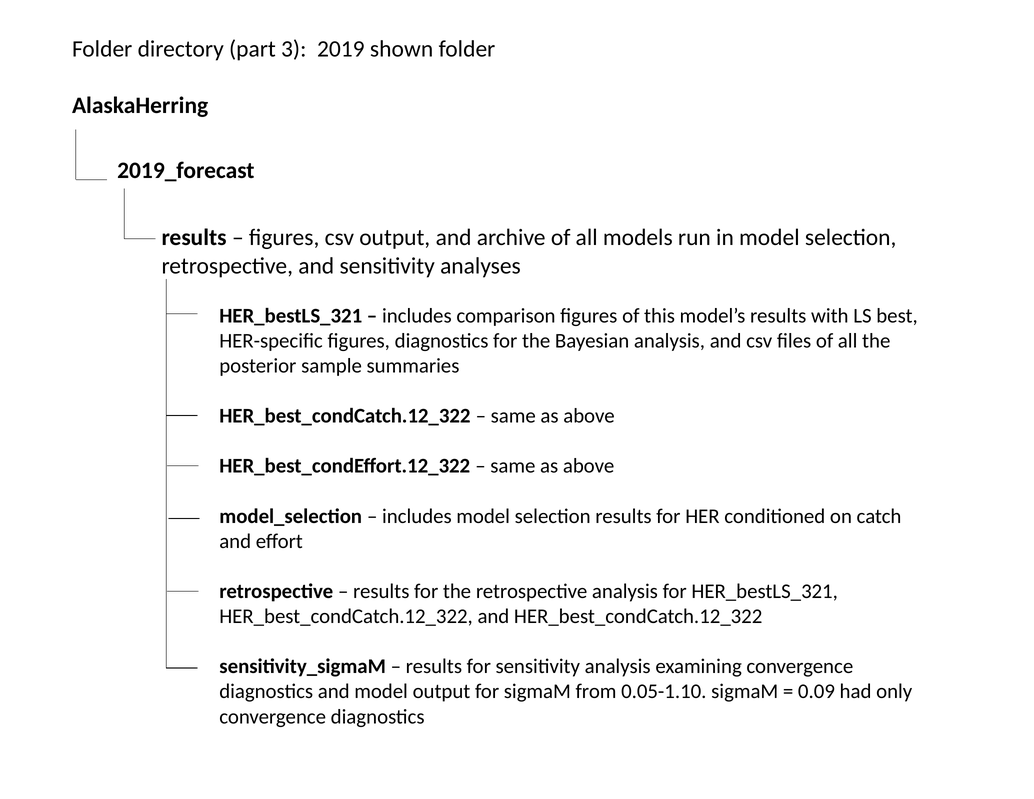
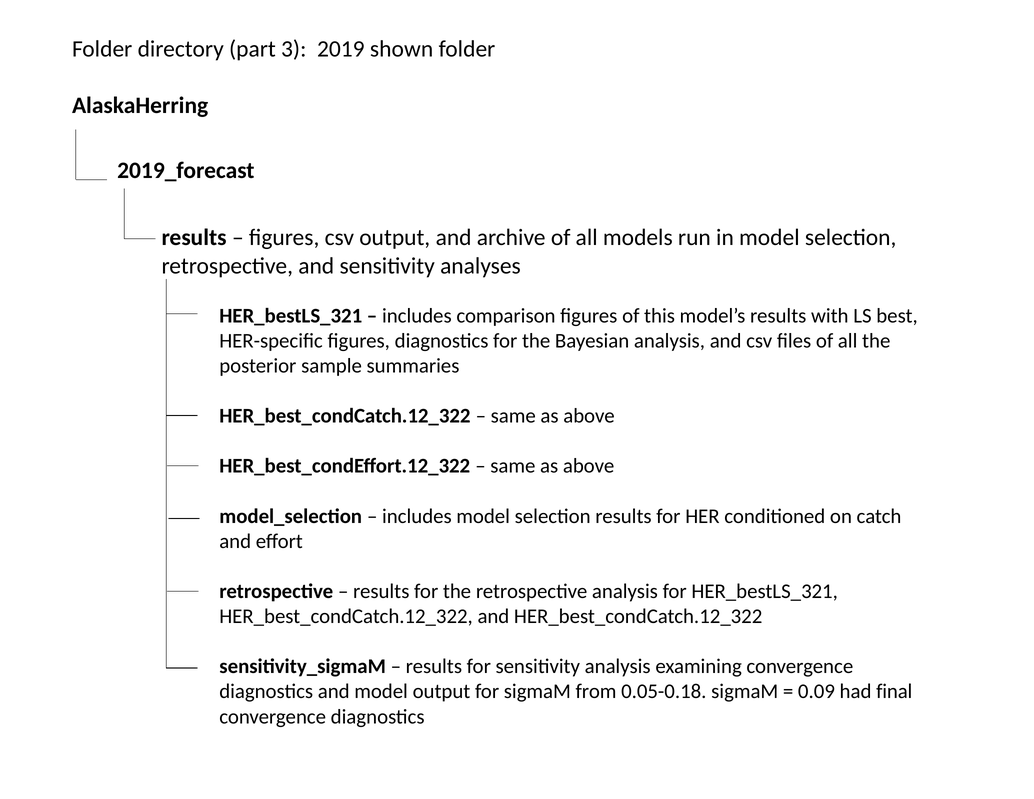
0.05-1.10: 0.05-1.10 -> 0.05-0.18 (664, 692)
only: only -> final (894, 692)
